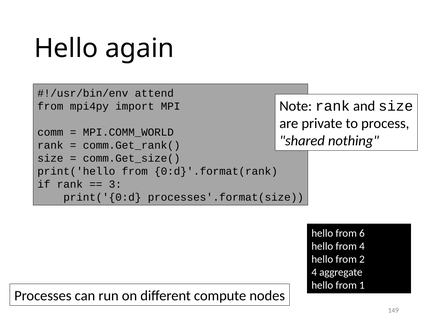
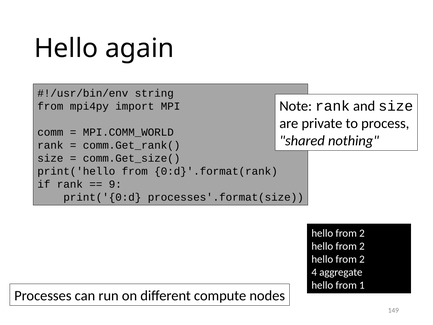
attend: attend -> string (154, 93)
3: 3 -> 9 (115, 184)
6: 6 -> 2 (362, 233)
4: 4 -> 2 (362, 246)
